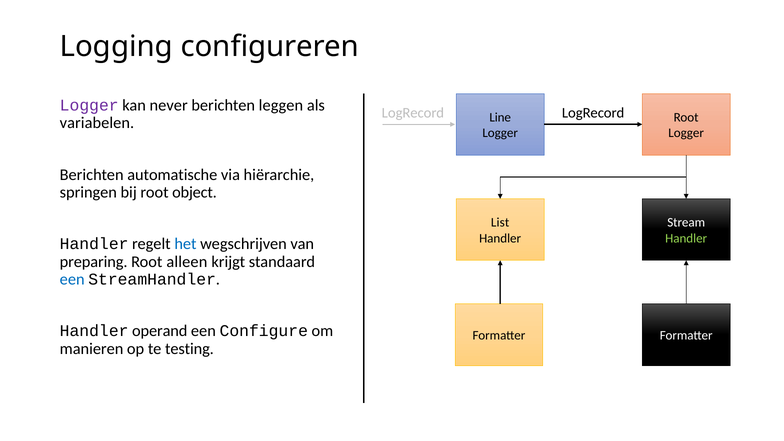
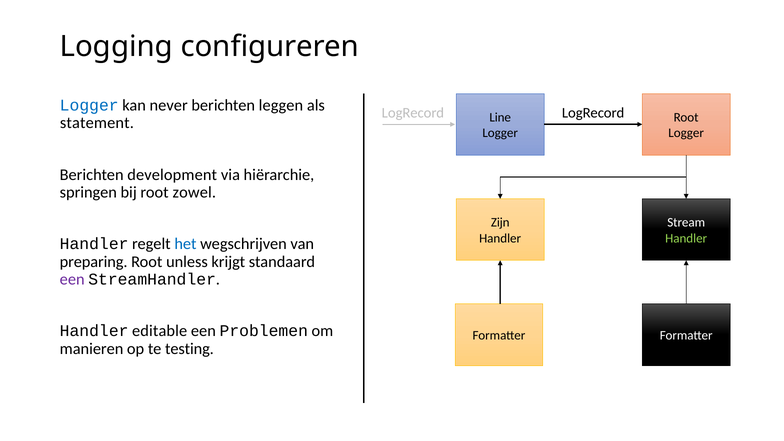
Logger colour: purple -> blue (89, 105)
variabelen: variabelen -> statement (97, 123)
automatische: automatische -> development (172, 175)
object: object -> zowel (194, 192)
List: List -> Zijn (500, 223)
alleen: alleen -> unless (187, 262)
een colour: blue -> purple (72, 279)
operand: operand -> editable (160, 331)
Configure: Configure -> Problemen (264, 331)
